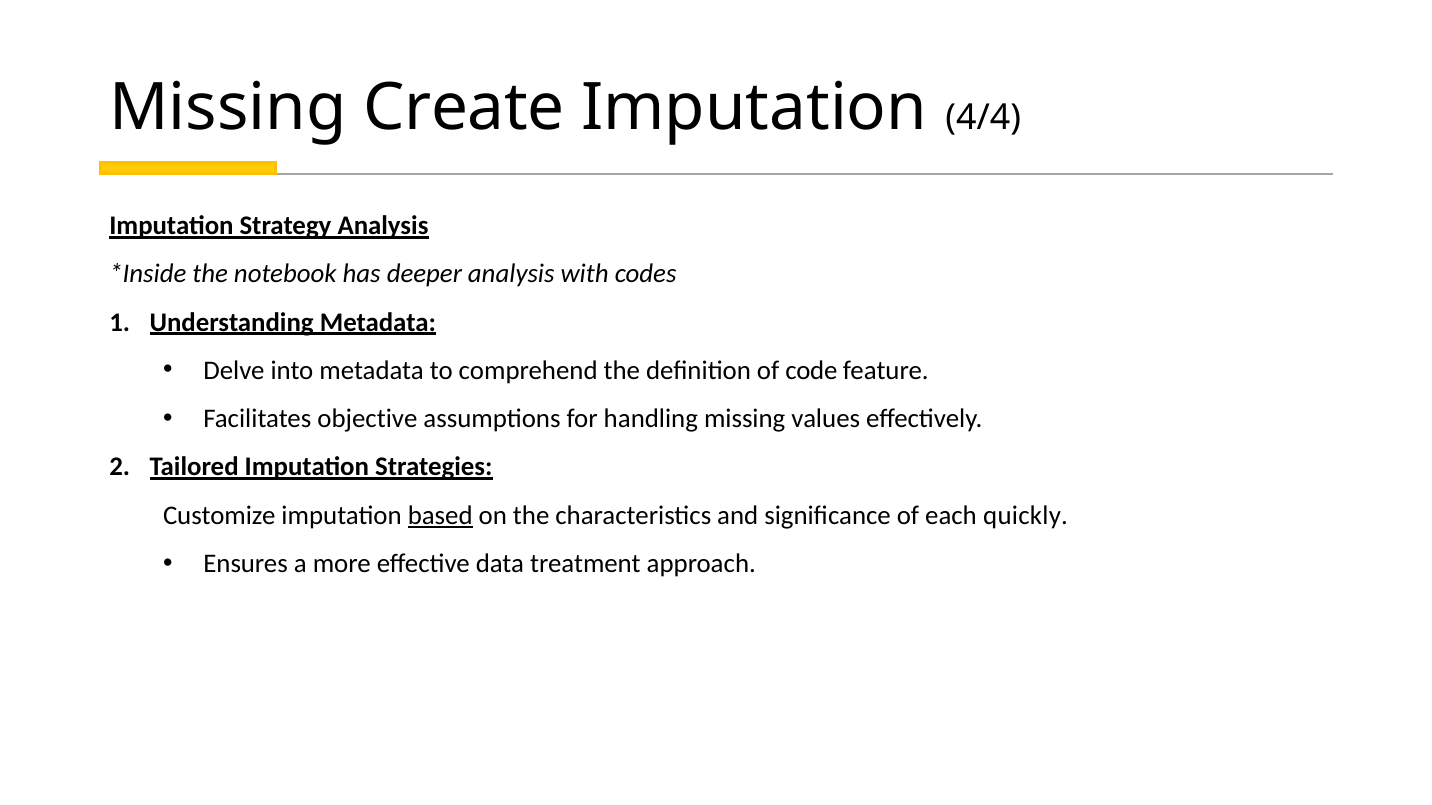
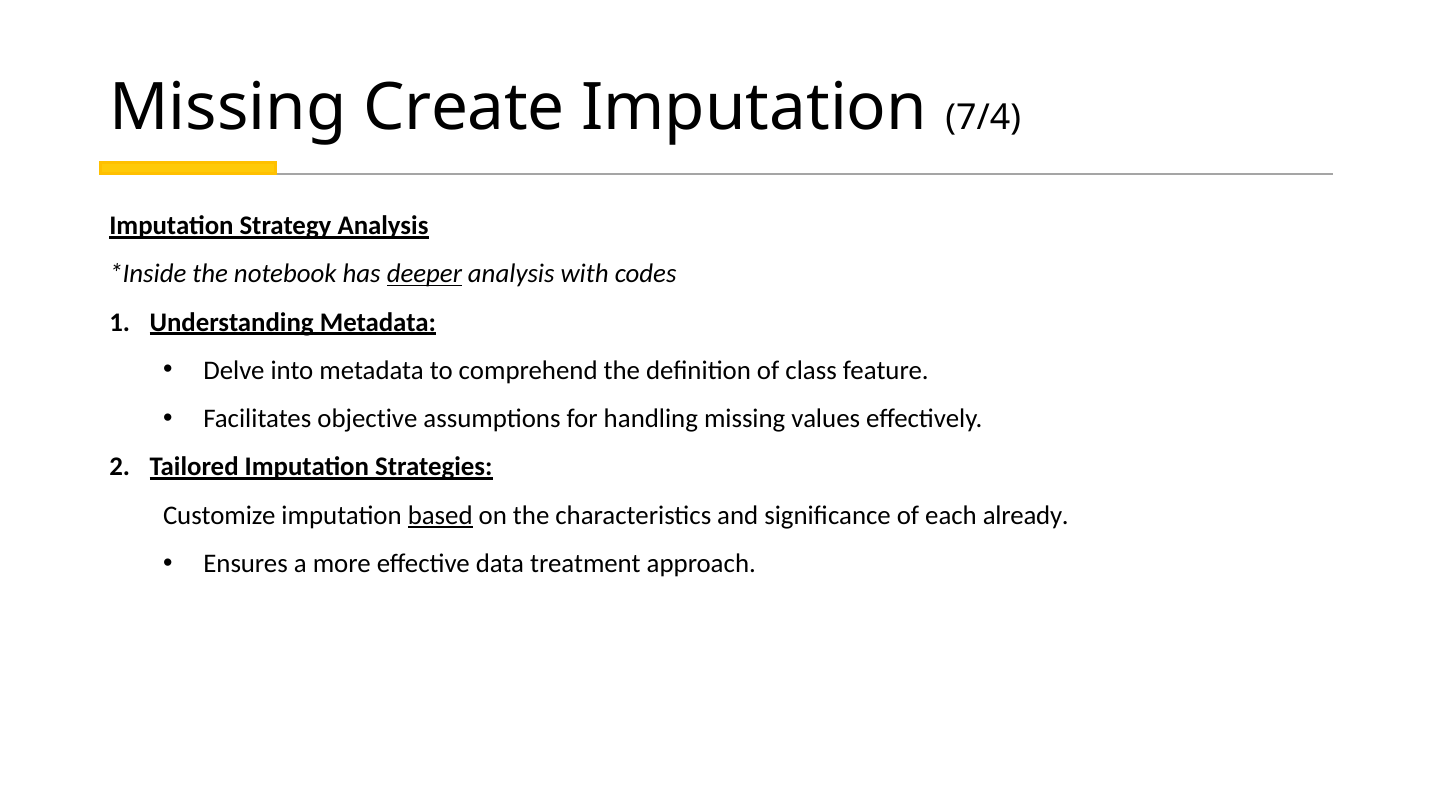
4/4: 4/4 -> 7/4 (983, 118)
deeper underline: none -> present (424, 274)
code: code -> class (811, 371)
quickly: quickly -> already (1026, 516)
